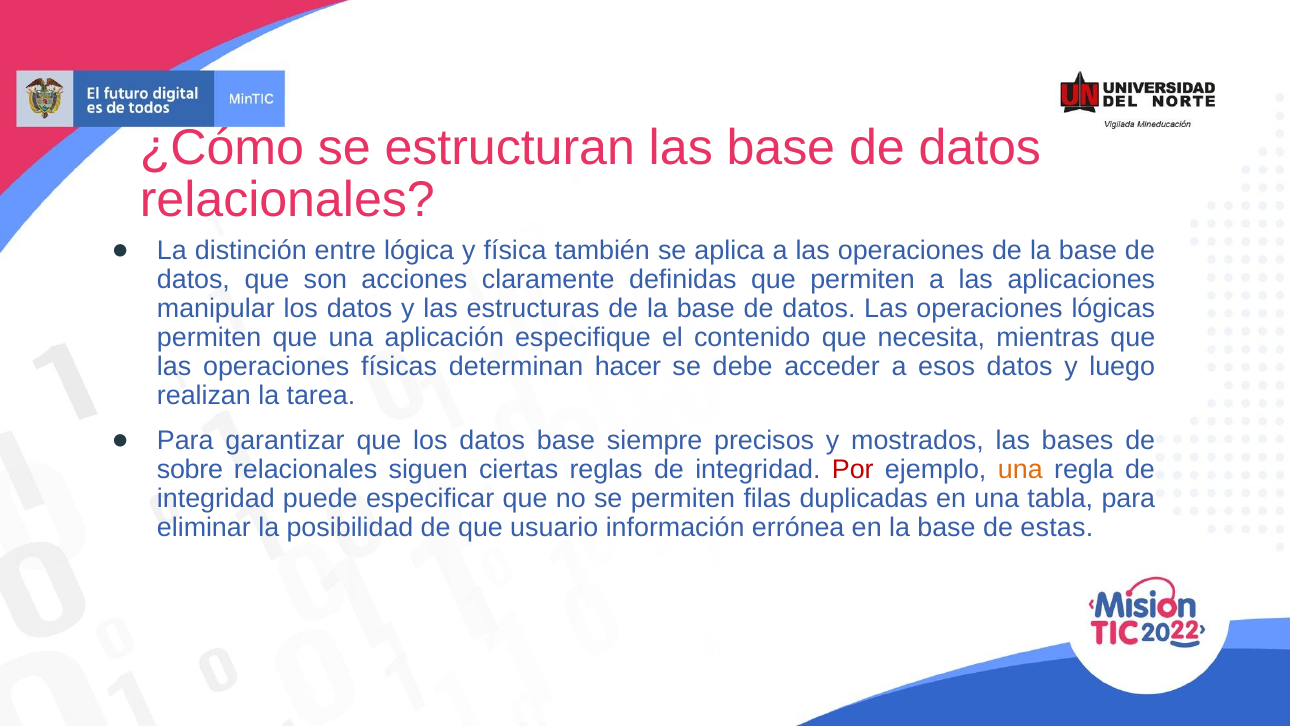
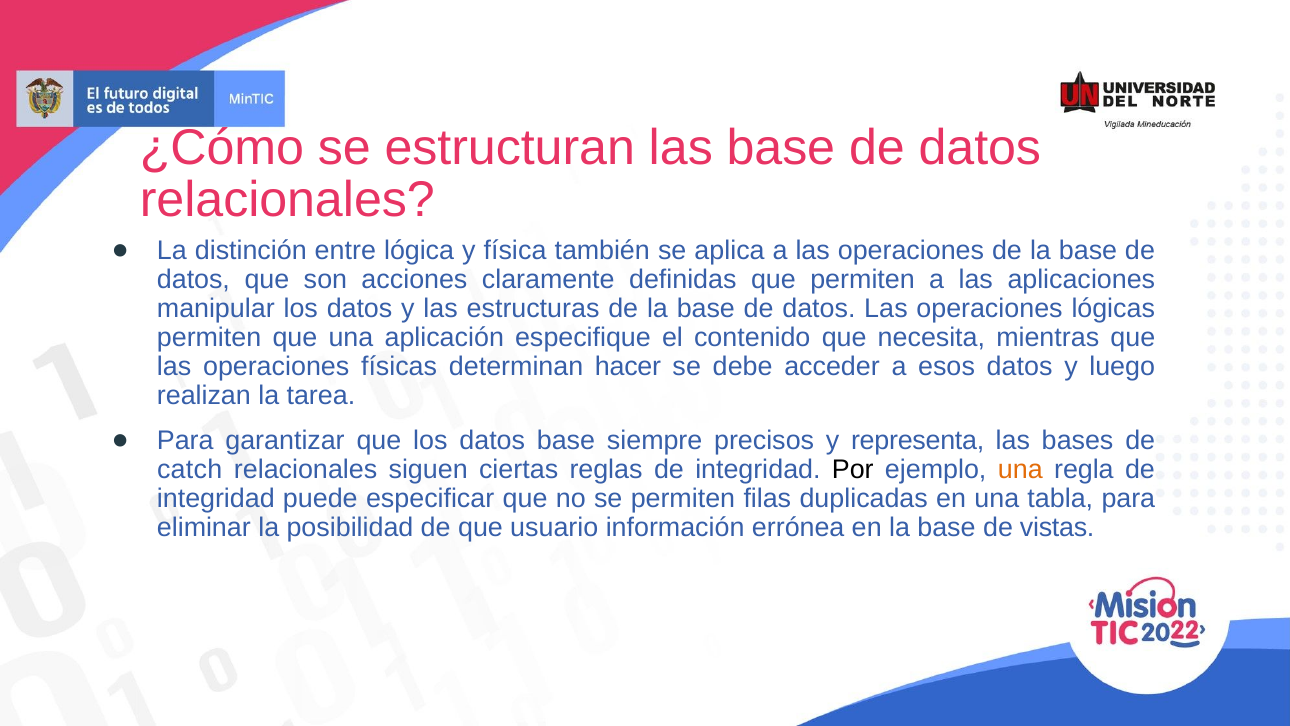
mostrados: mostrados -> representa (918, 441)
sobre: sobre -> catch (190, 470)
Por colour: red -> black (853, 470)
estas: estas -> vistas (1057, 528)
